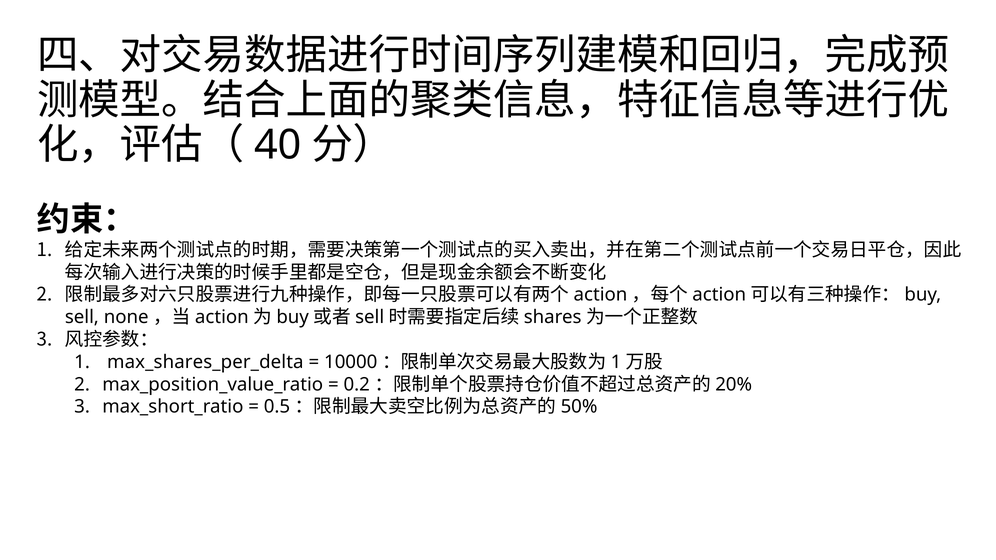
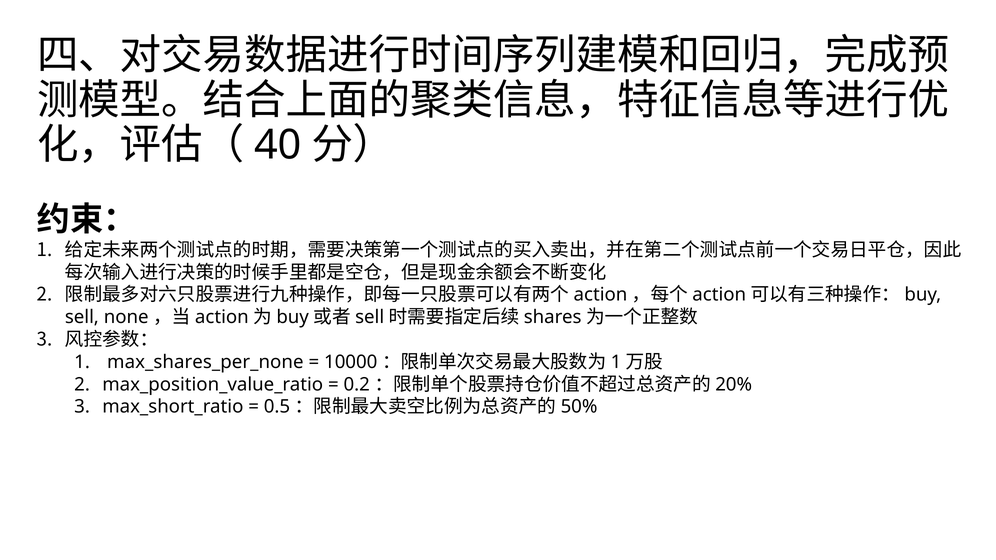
max_shares_per_delta: max_shares_per_delta -> max_shares_per_none (205, 362)
